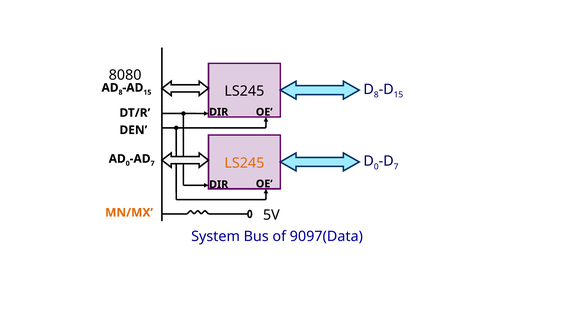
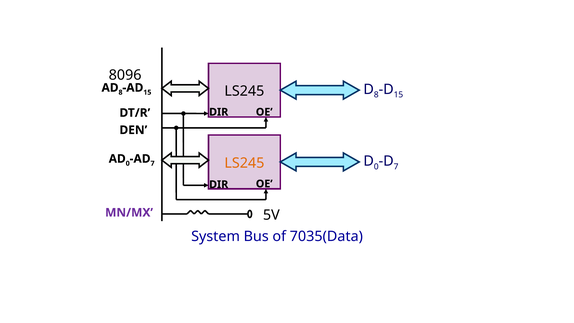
8080: 8080 -> 8096 (125, 75)
MN/MX colour: orange -> purple (129, 213)
9097(Data: 9097(Data -> 7035(Data (326, 236)
